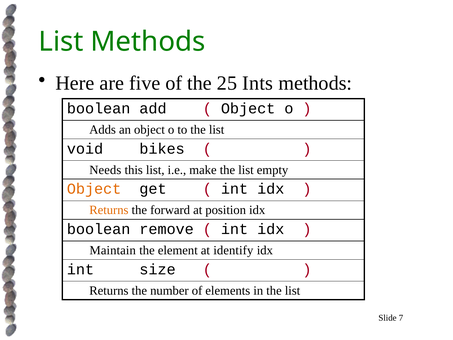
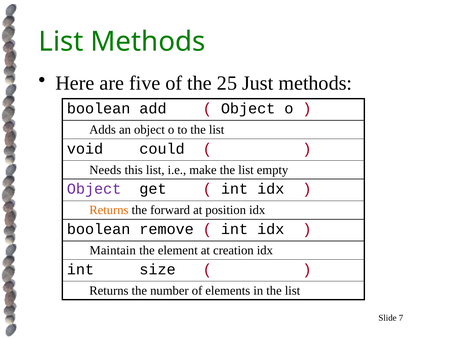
Ints: Ints -> Just (258, 83)
bikes: bikes -> could (162, 149)
Object colour: orange -> purple (94, 189)
identify: identify -> creation (233, 250)
